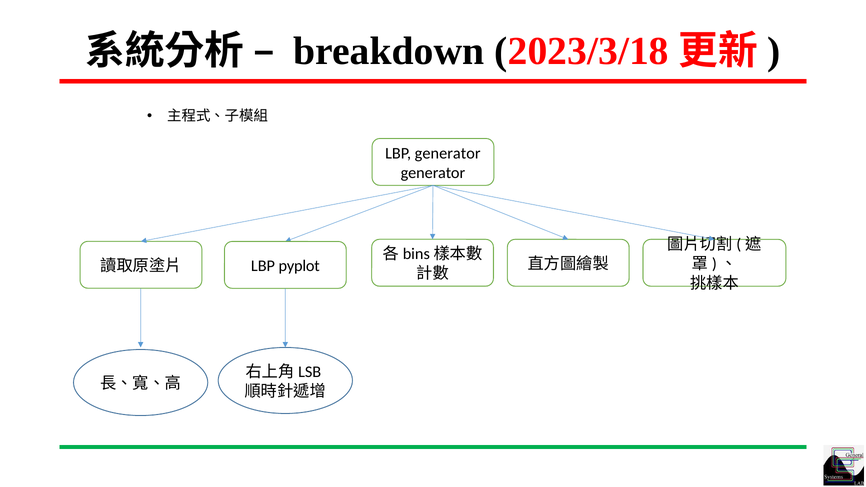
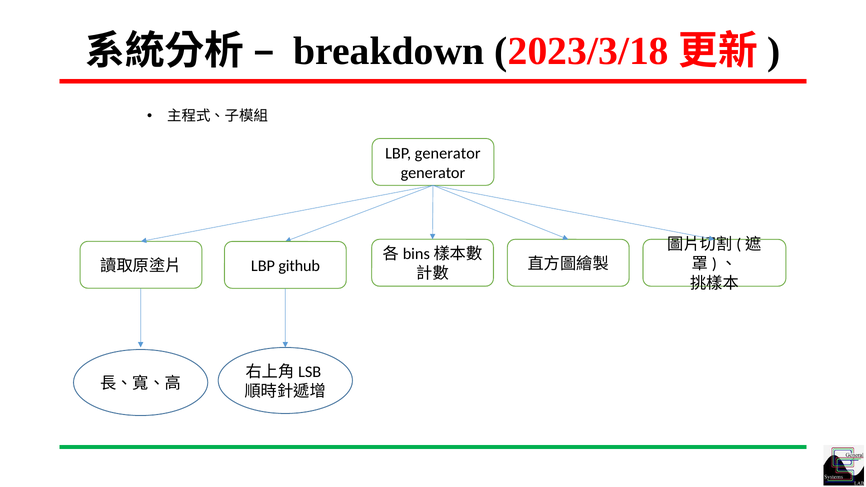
pyplot: pyplot -> github (299, 266)
